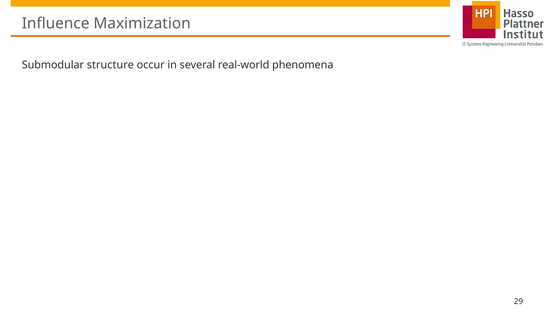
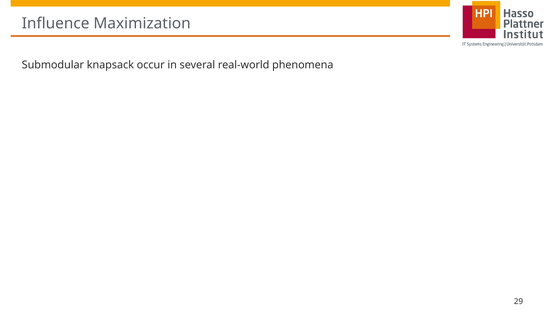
structure: structure -> knapsack (110, 65)
